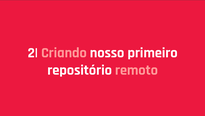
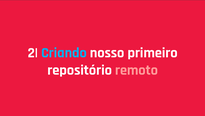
Criando colour: pink -> light blue (64, 52)
